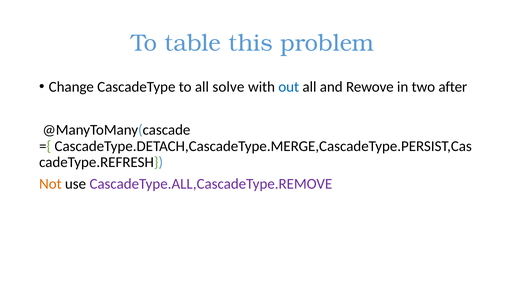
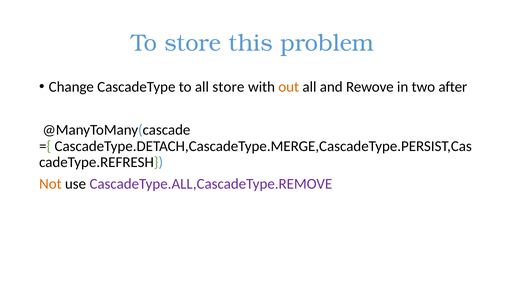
To table: table -> store (193, 43)
all solve: solve -> store (228, 87)
out colour: blue -> orange (289, 87)
